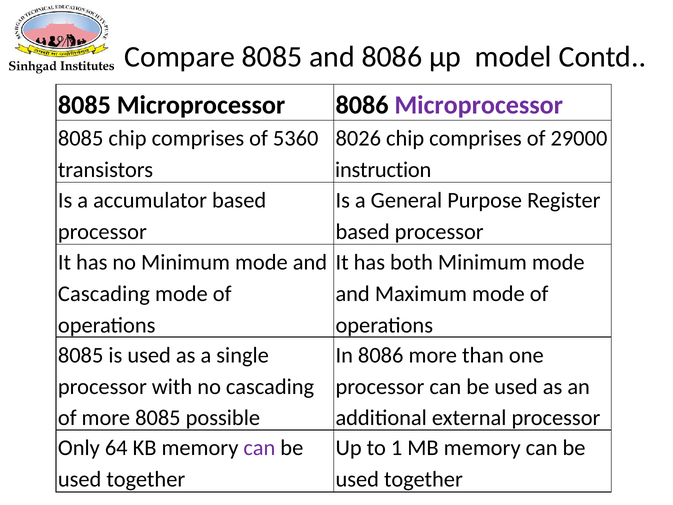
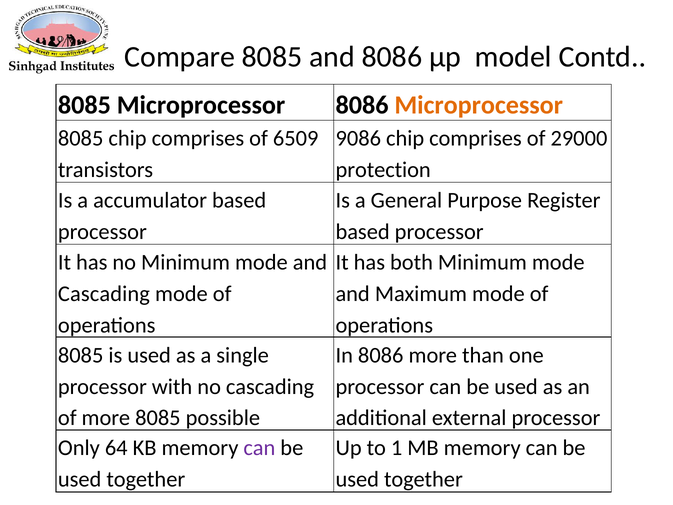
Microprocessor colour: purple -> orange (479, 105)
5360: 5360 -> 6509 (296, 138)
8026: 8026 -> 9086 (358, 138)
instruction: instruction -> protection (383, 170)
